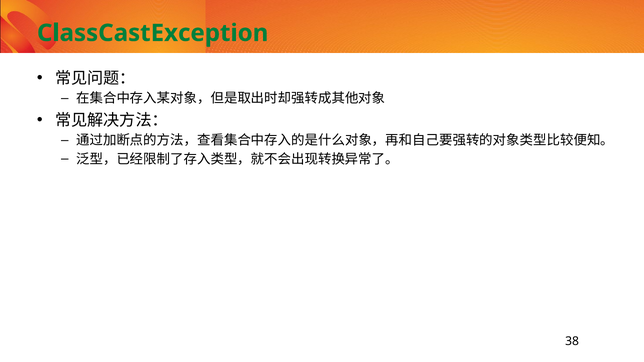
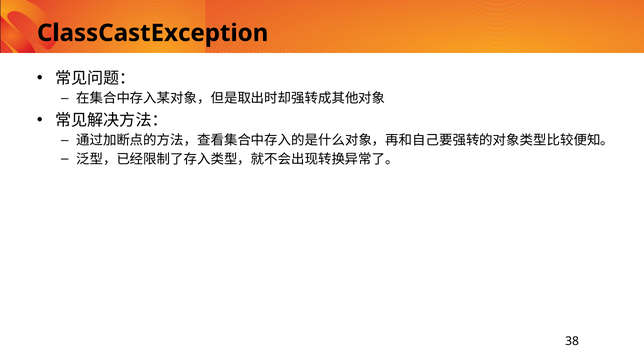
ClassCastException colour: green -> black (153, 33)
